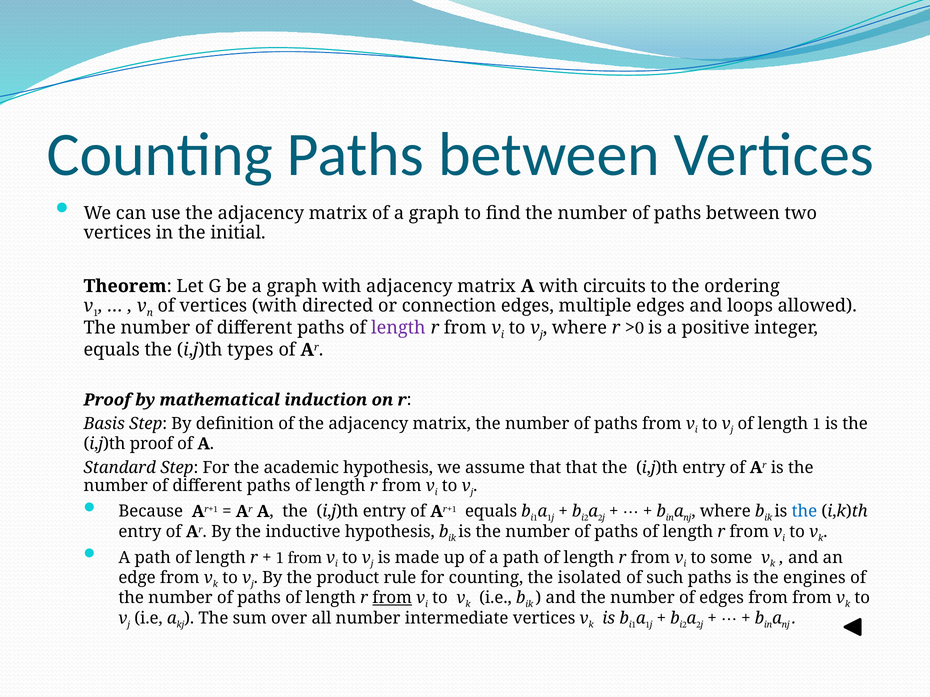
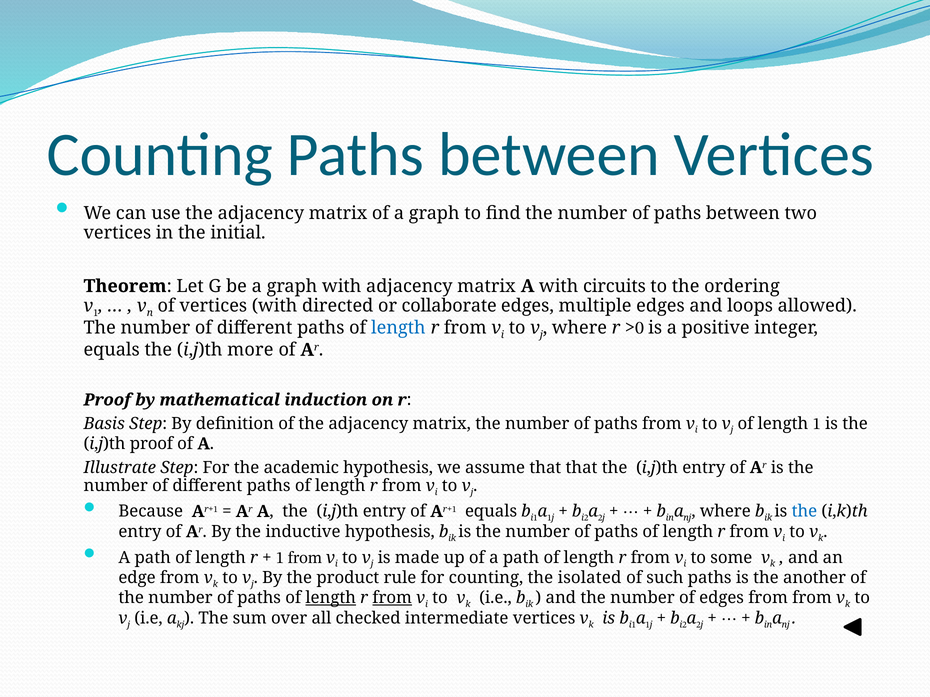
connection: connection -> collaborate (449, 306)
length colour: purple -> blue (398, 328)
types: types -> more (250, 350)
Standard: Standard -> Illustrate (120, 468)
engines: engines -> another (814, 578)
length underline: none -> present (331, 598)
all number: number -> checked (368, 619)
